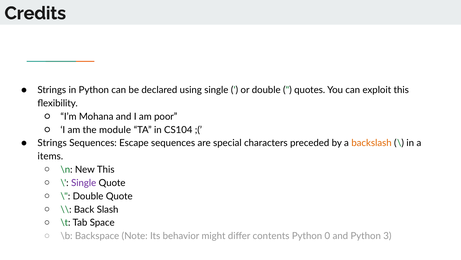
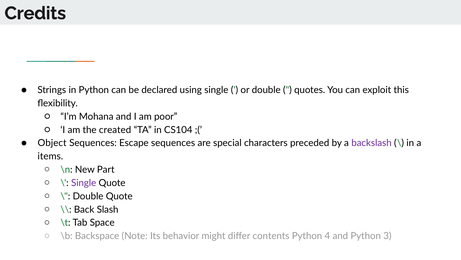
module: module -> created (115, 129)
Strings: Strings -> Object (52, 143)
backslash colour: orange -> purple (371, 143)
New This: This -> Part (106, 169)
0: 0 -> 4 (327, 235)
